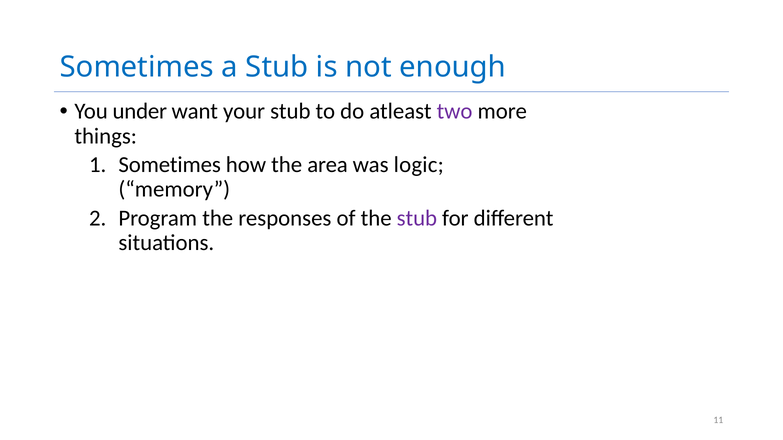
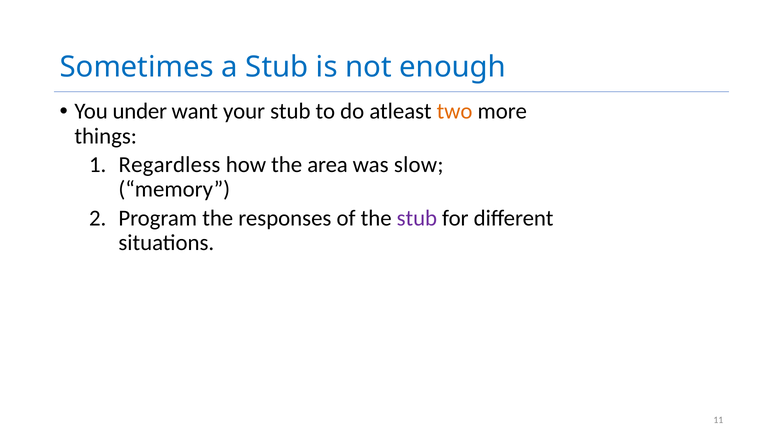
two colour: purple -> orange (455, 111)
Sometimes: Sometimes -> Regardless (169, 165)
logic: logic -> slow (419, 165)
